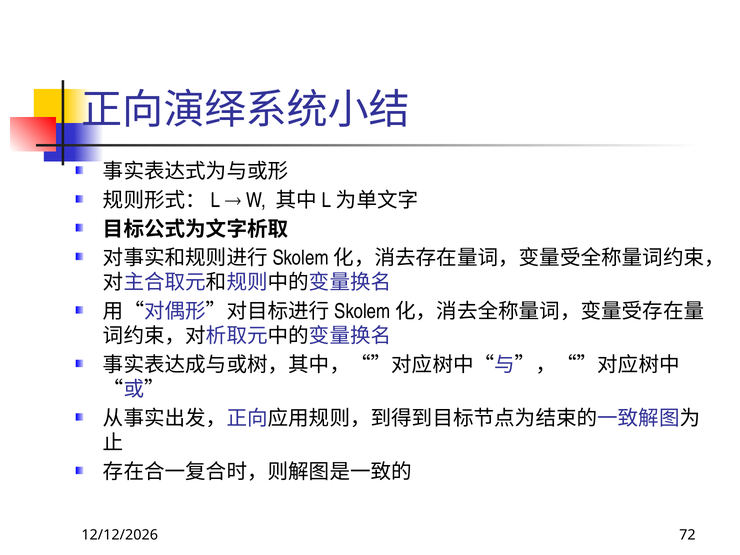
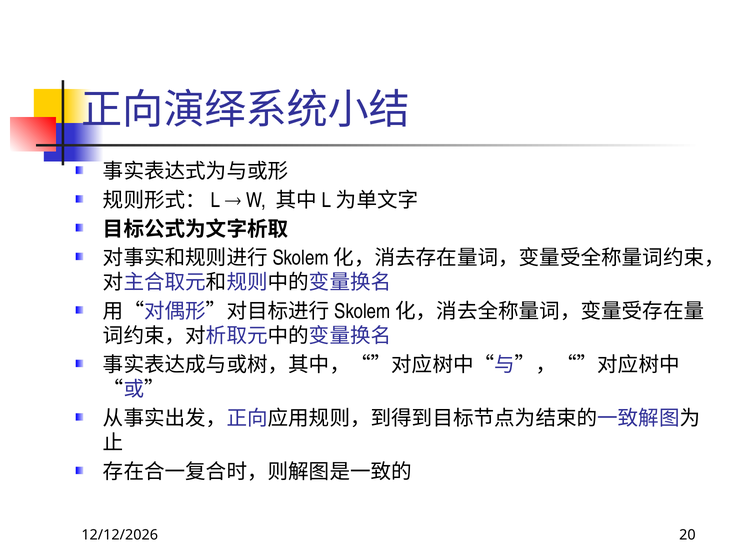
72: 72 -> 20 (687, 535)
